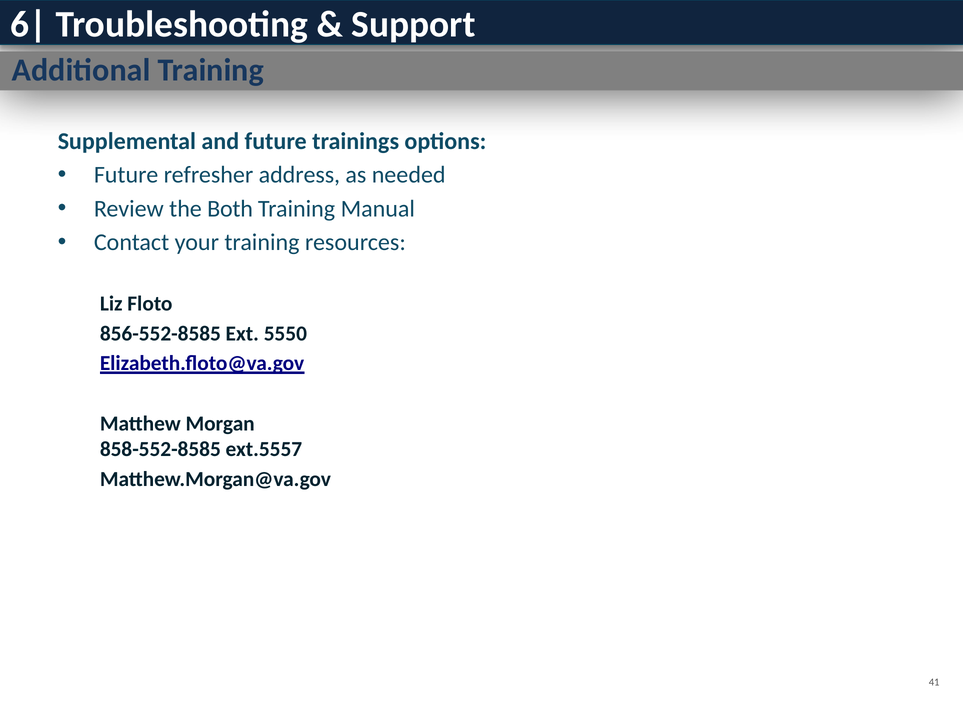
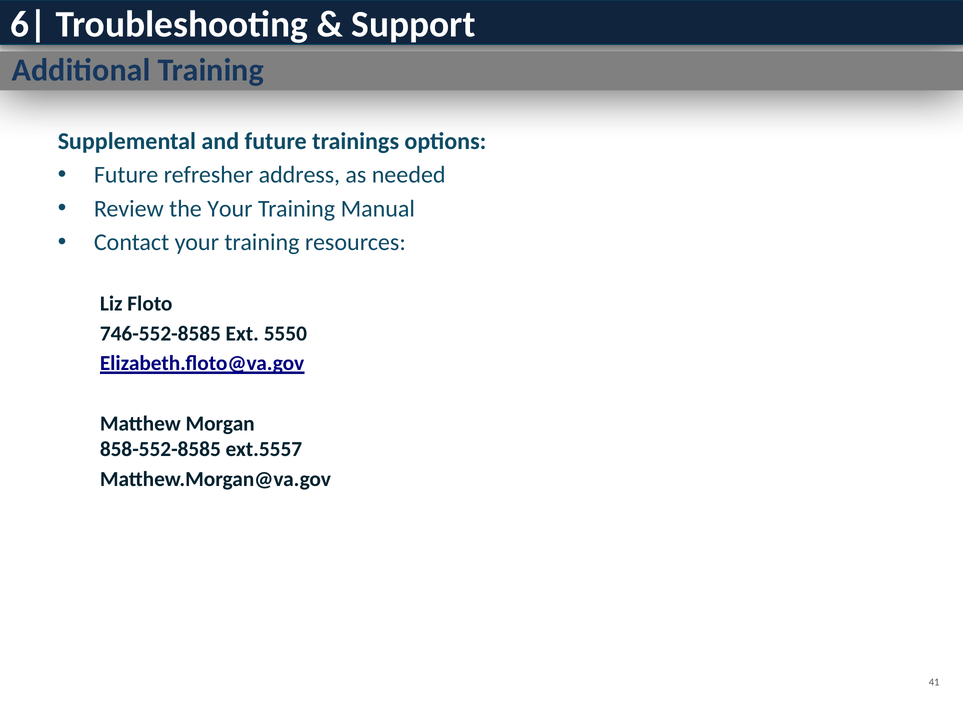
the Both: Both -> Your (230, 209)
856-552-8585: 856-552-8585 -> 746-552-8585 (160, 334)
